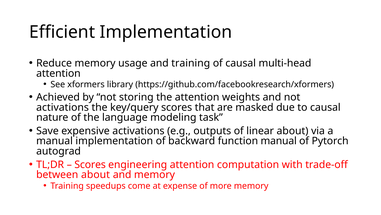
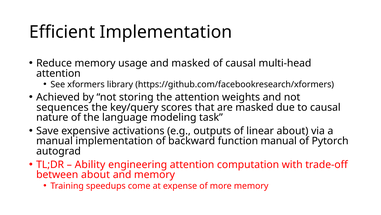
and training: training -> masked (191, 63)
activations: activations -> sequences (62, 107)
Scores: Scores -> Ability (90, 164)
